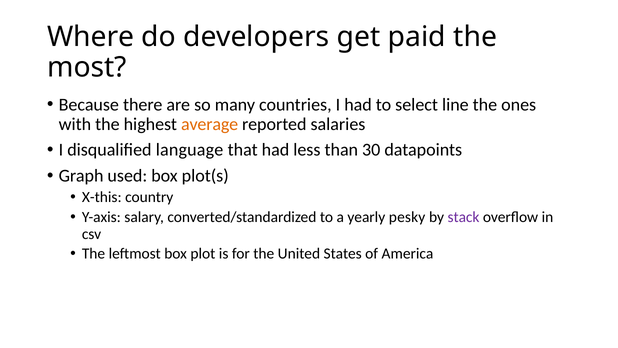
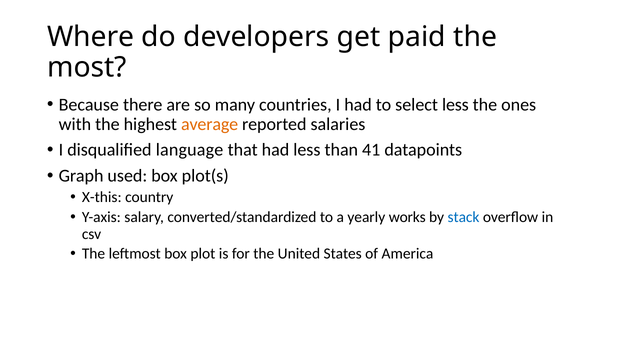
select line: line -> less (455, 104)
30: 30 -> 41 (371, 150)
pesky: pesky -> works (407, 217)
stack colour: purple -> blue (464, 217)
